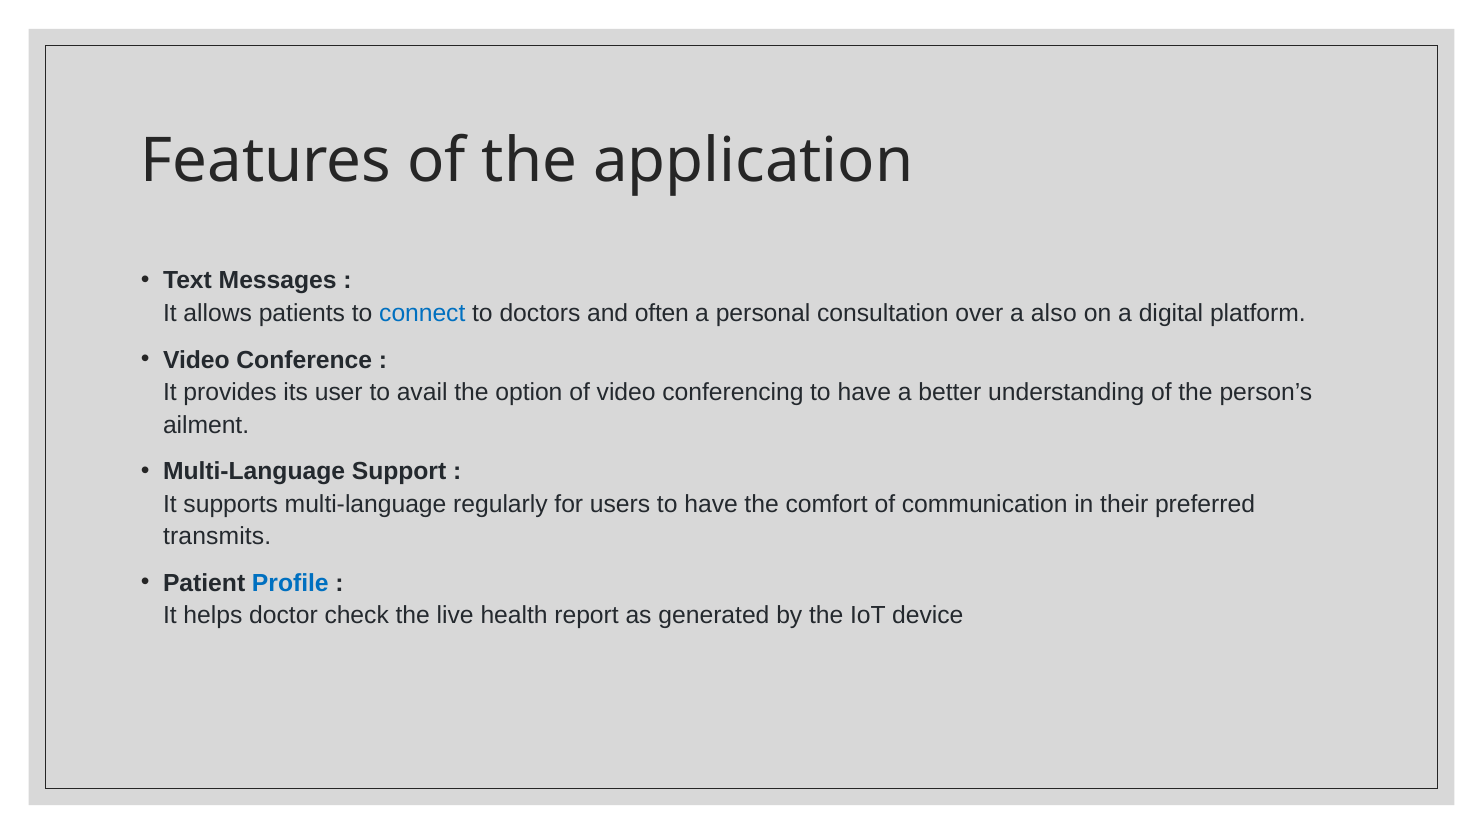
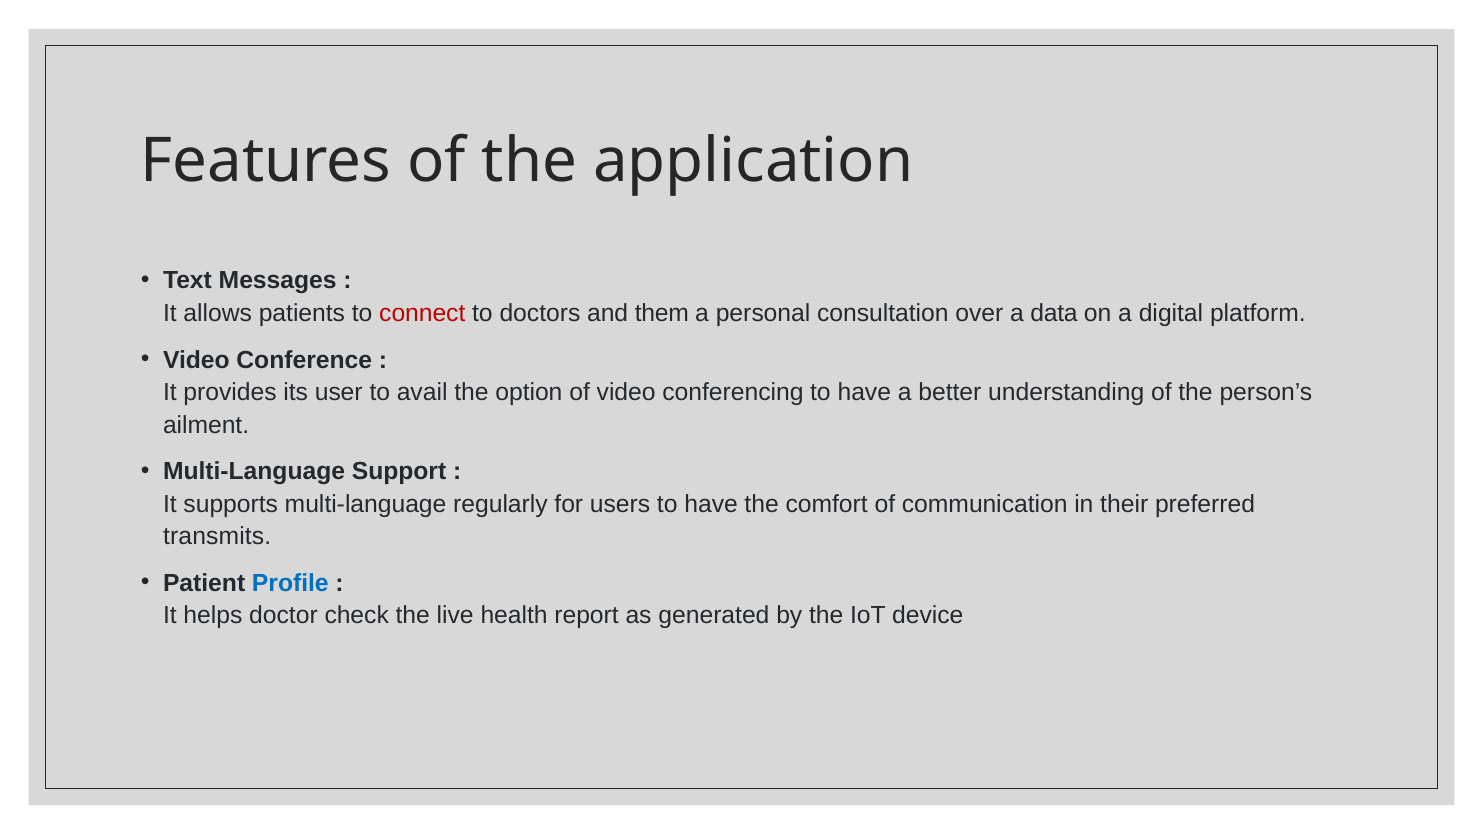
connect colour: blue -> red (422, 313)
often: often -> them (662, 313)
also: also -> data (1054, 313)
